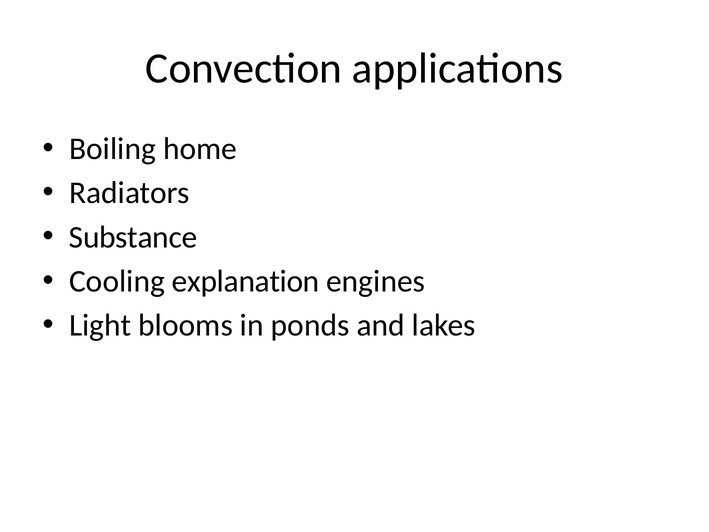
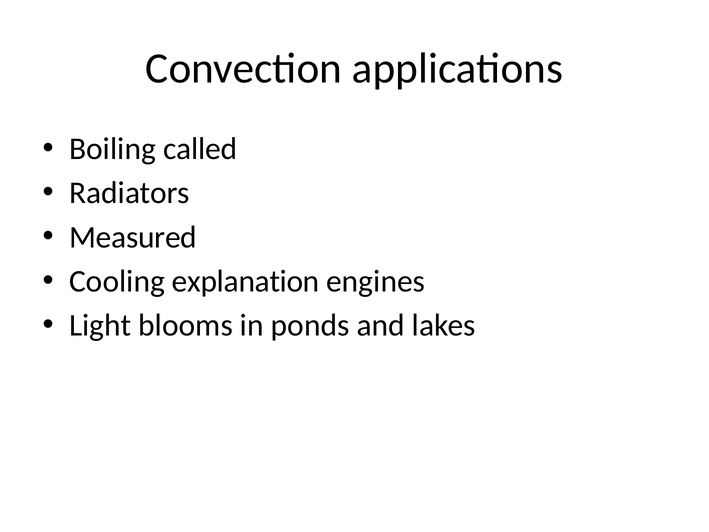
home: home -> called (200, 149)
Substance: Substance -> Measured (133, 237)
